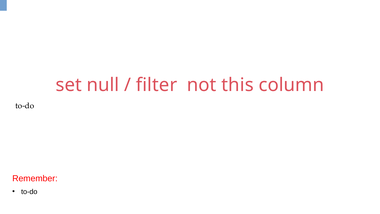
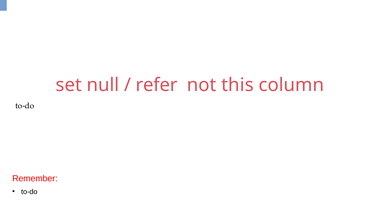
filter: filter -> refer (157, 85)
